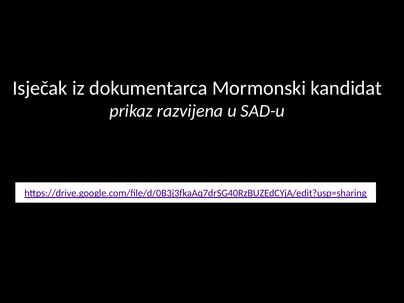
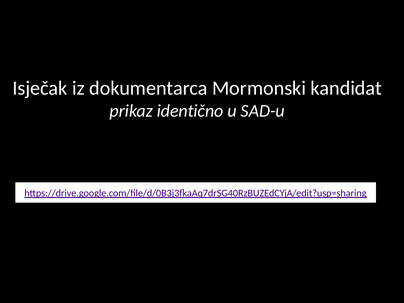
razvijena: razvijena -> identično (190, 111)
